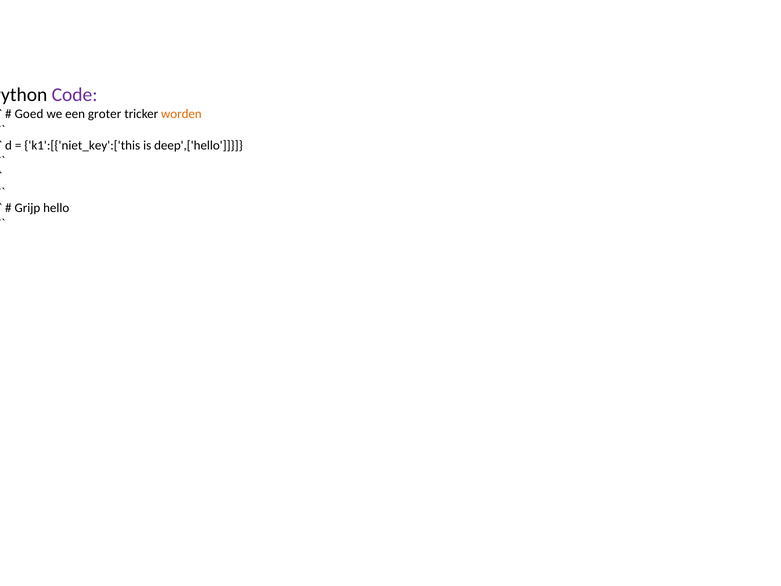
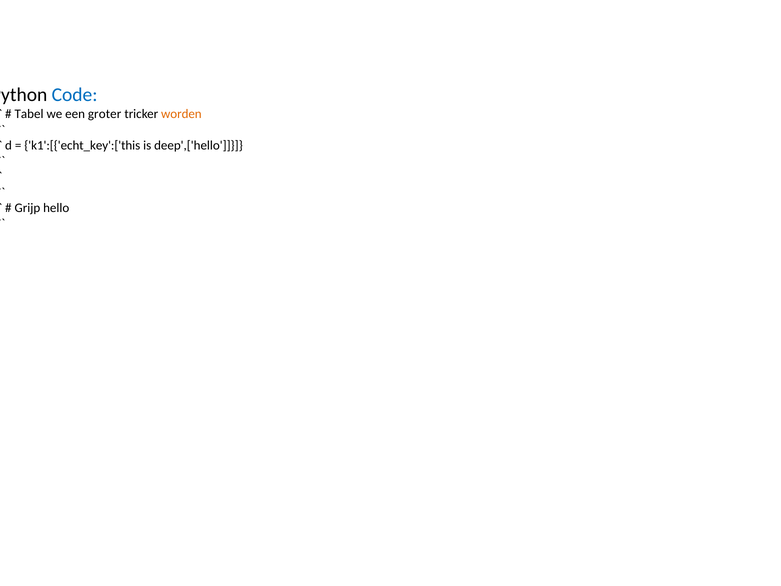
Code colour: purple -> blue (75, 95)
Goed: Goed -> Tabel (29, 114)
k1':[{'niet_key':['this: k1':[{'niet_key':['this -> k1':[{'echt_key':['this (82, 145)
